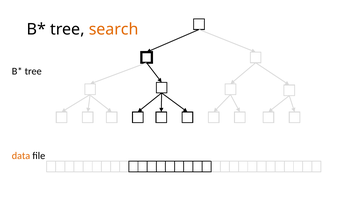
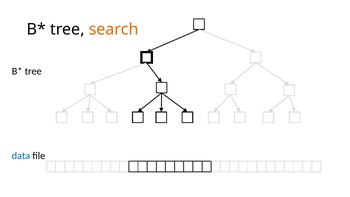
data colour: orange -> blue (21, 156)
